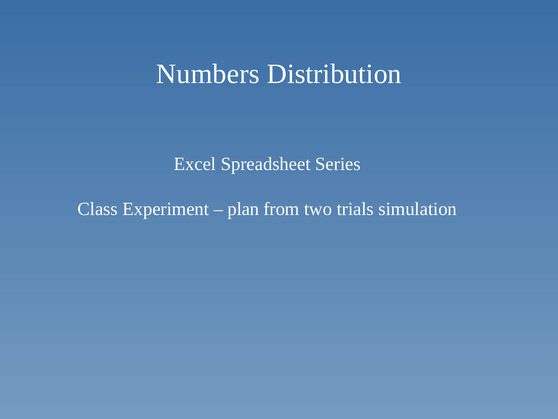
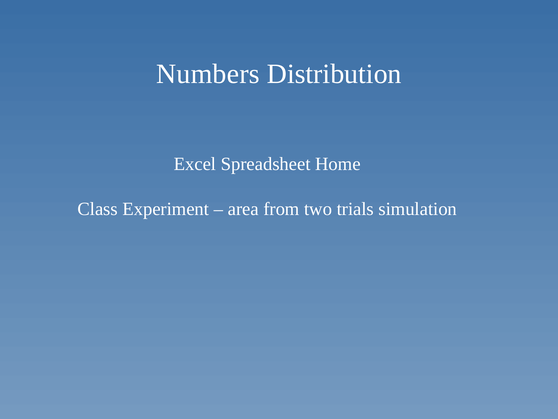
Series: Series -> Home (338, 164)
plan: plan -> area (243, 209)
